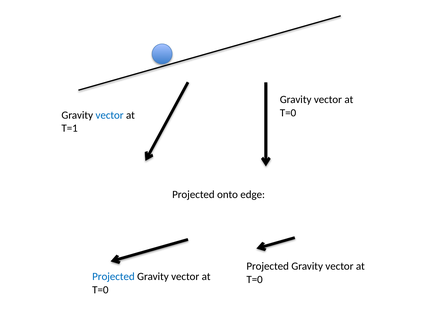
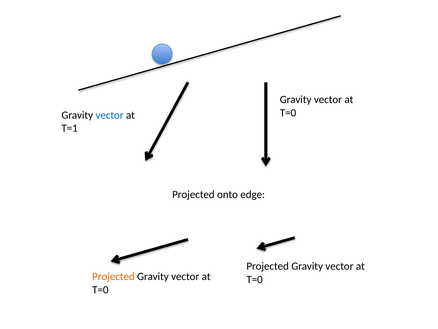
Projected colour: blue -> orange (113, 276)
